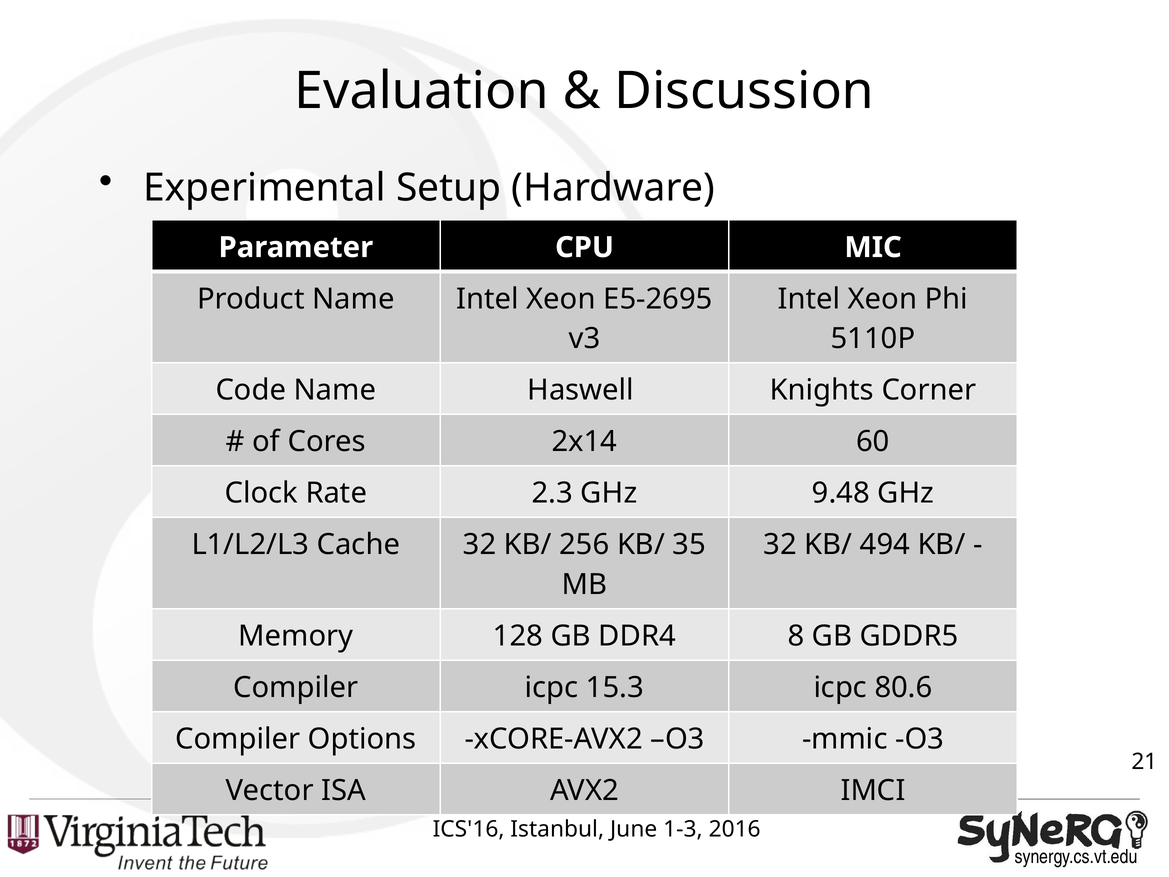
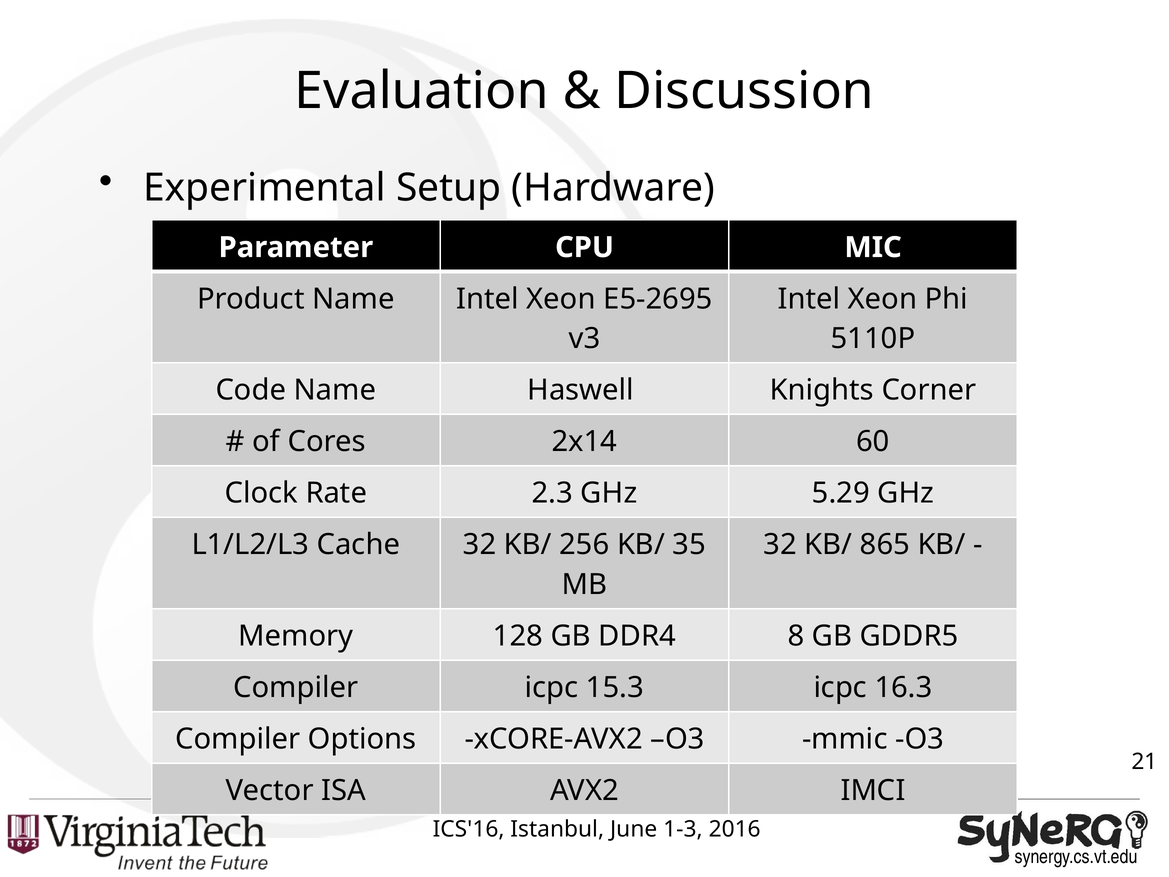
9.48: 9.48 -> 5.29 (841, 493)
494: 494 -> 865 (885, 545)
80.6: 80.6 -> 16.3 (904, 687)
